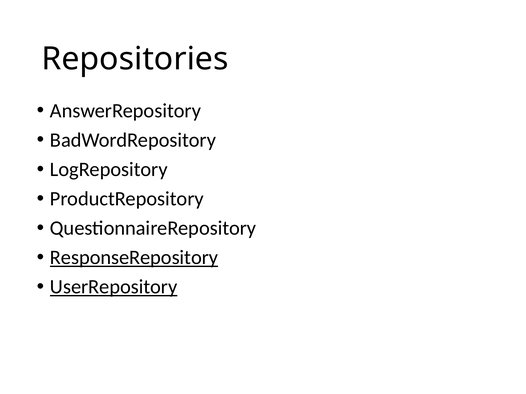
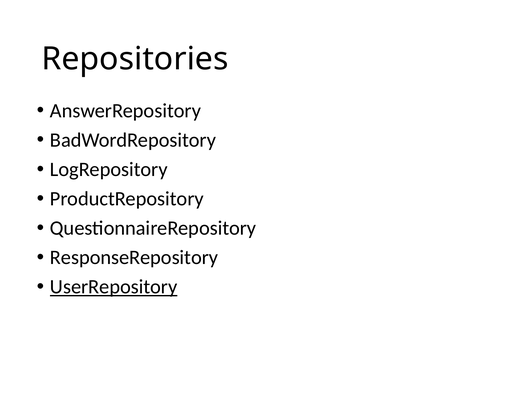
ResponseRepository underline: present -> none (134, 258)
